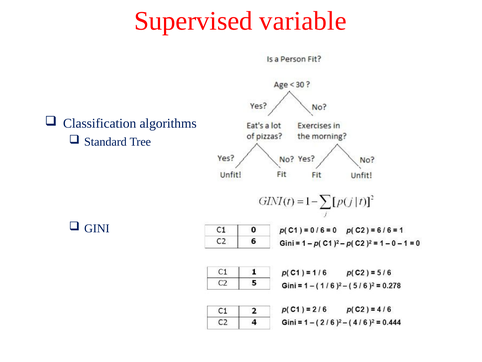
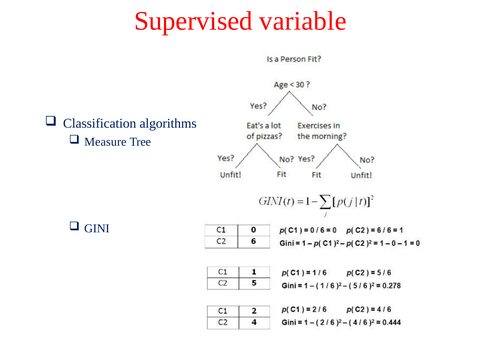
Standard: Standard -> Measure (105, 141)
